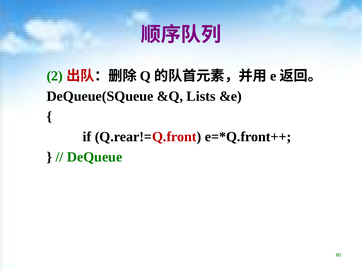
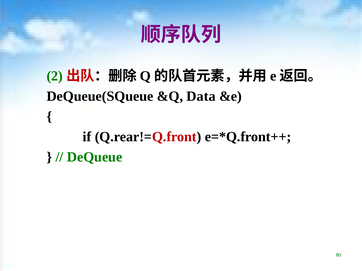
Lists: Lists -> Data (201, 96)
